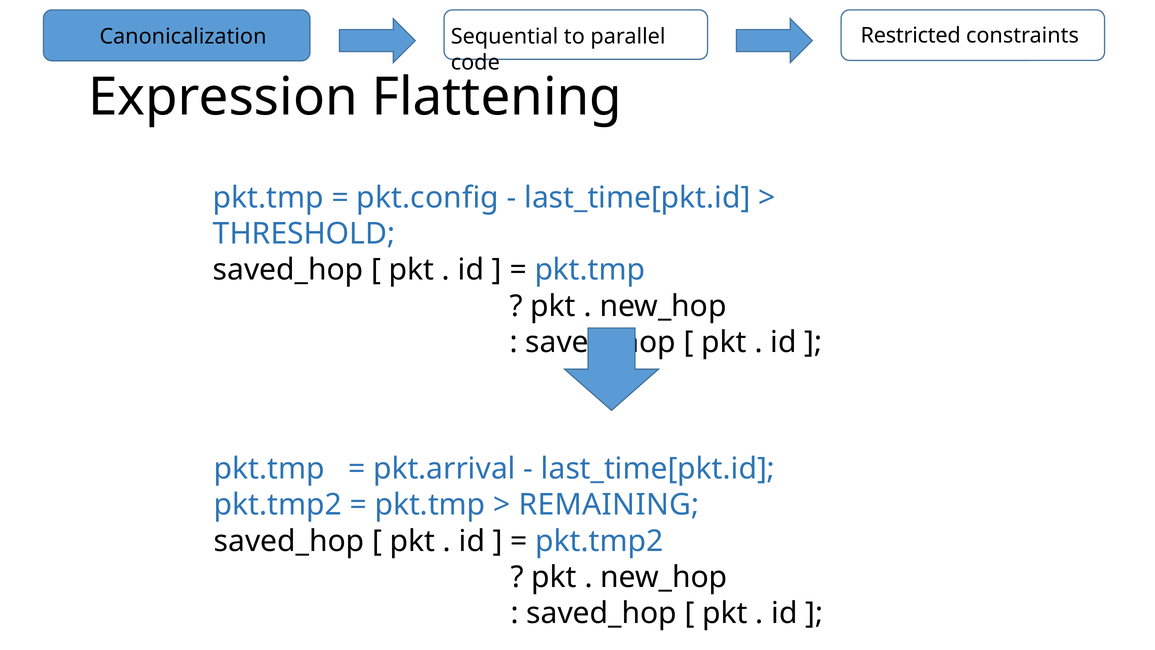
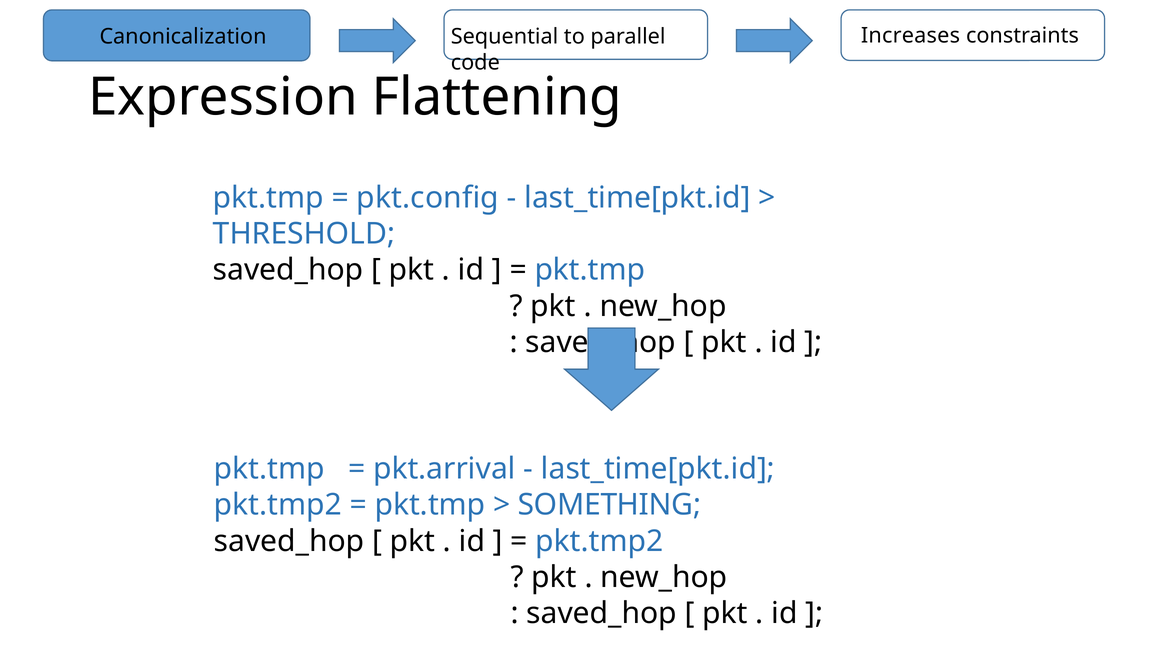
Restricted: Restricted -> Increases (910, 36)
REMAINING: REMAINING -> SOMETHING (609, 505)
